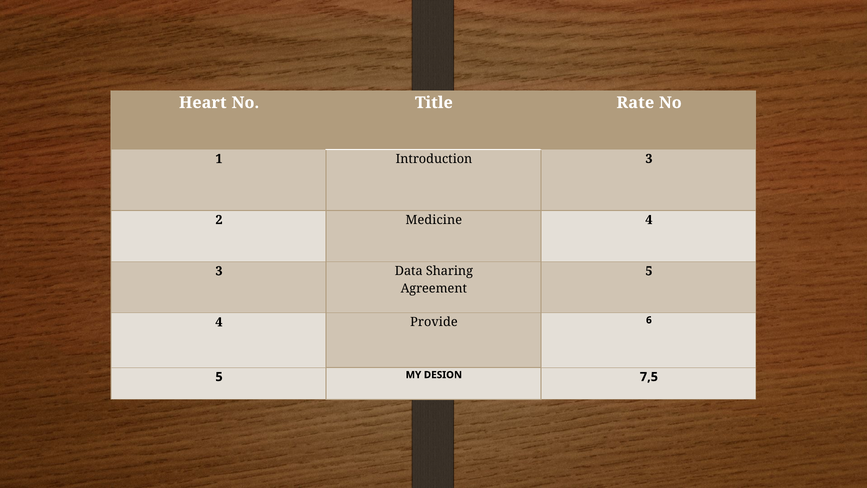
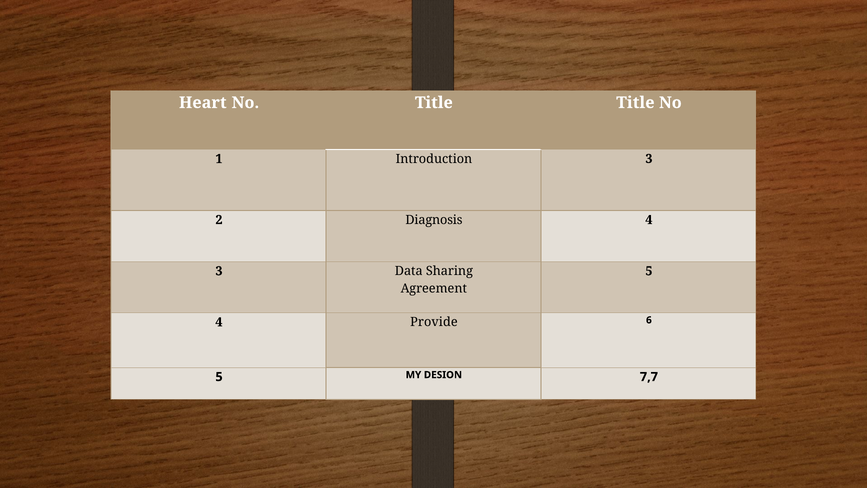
Title Rate: Rate -> Title (635, 103)
Medicine: Medicine -> Diagnosis (434, 220)
7,5: 7,5 -> 7,7 (649, 377)
